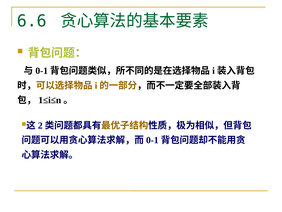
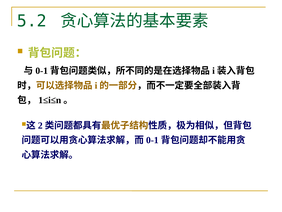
6.6: 6.6 -> 5.2 (32, 21)
